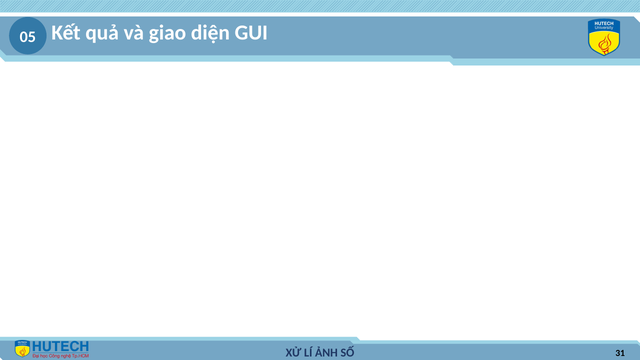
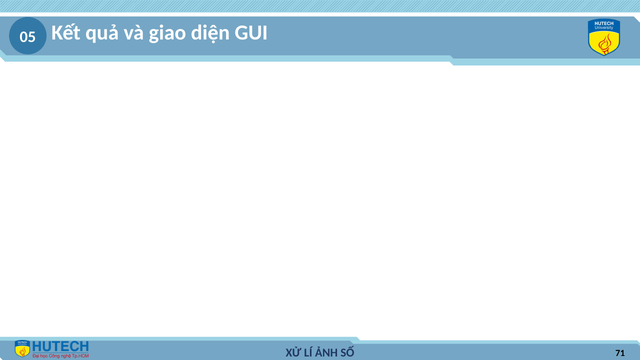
31: 31 -> 71 (620, 353)
